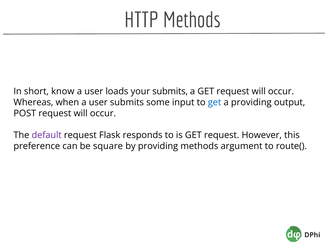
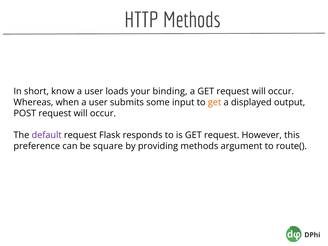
your submits: submits -> binding (170, 91)
get colour: blue -> orange (215, 102)
a providing: providing -> displayed (251, 102)
